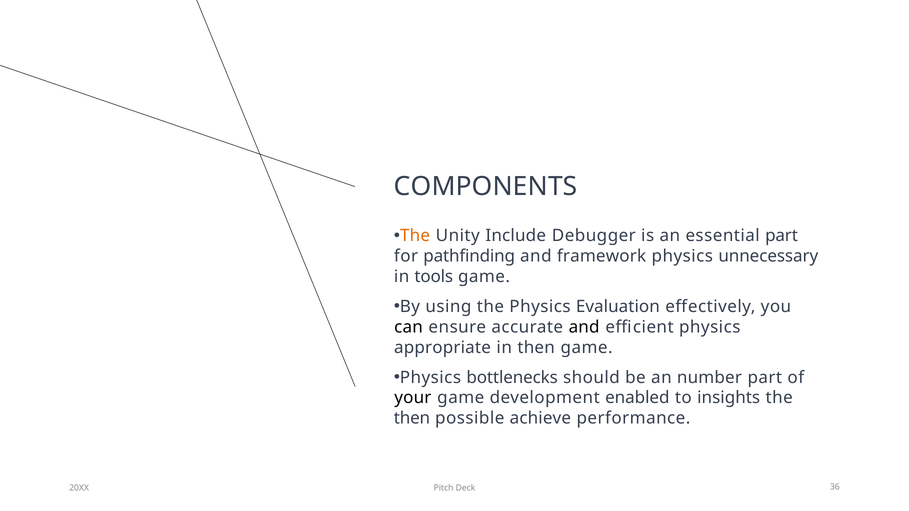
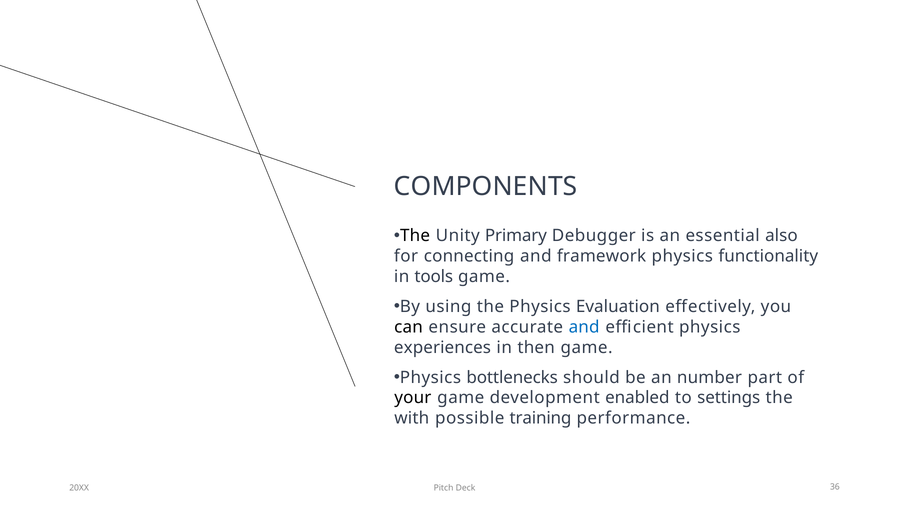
The colour: orange -> black (415, 236)
Include: Include -> Primary (516, 236)
essential part: part -> also (781, 236)
pathfinding: pathfinding -> connecting (469, 256)
unnecessary: unnecessary -> functionality (768, 256)
and colour: black -> blue (584, 327)
appropriate: appropriate -> experiences (443, 348)
insights: insights -> settings (729, 398)
then: then -> with (412, 419)
achieve: achieve -> training (541, 419)
